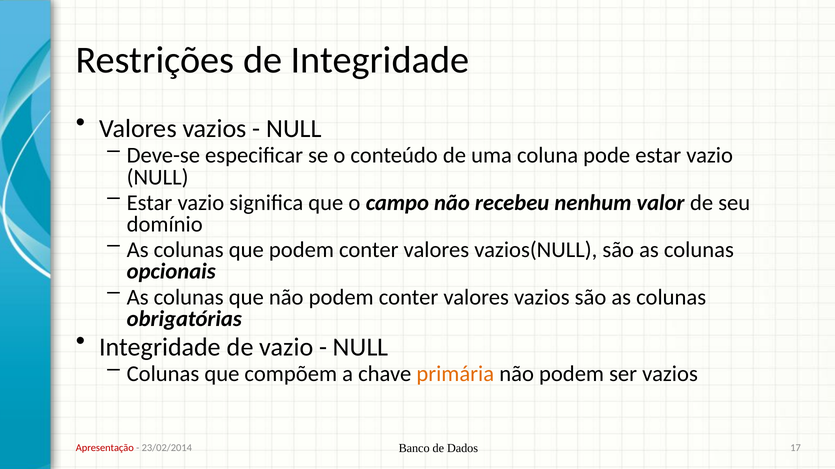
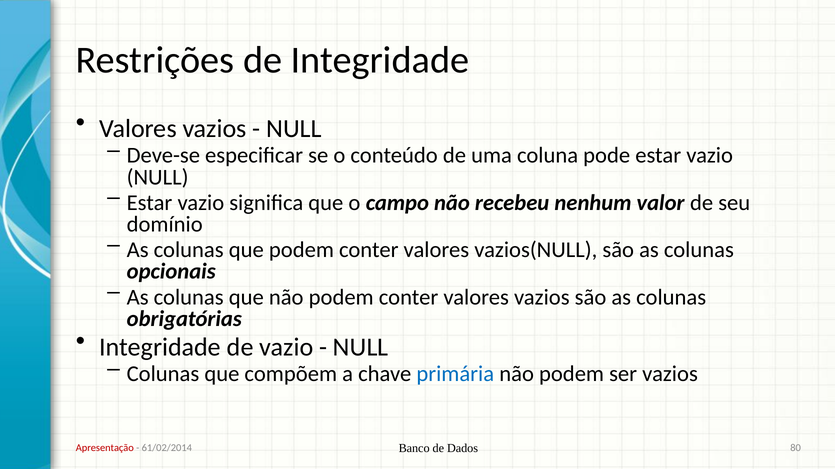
primária colour: orange -> blue (455, 374)
17: 17 -> 80 (796, 448)
23/02/2014: 23/02/2014 -> 61/02/2014 (167, 449)
